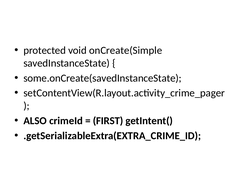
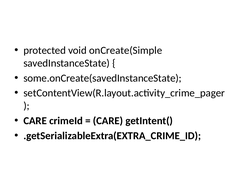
ALSO: ALSO -> CARE (35, 121)
FIRST: FIRST -> CARE (108, 121)
